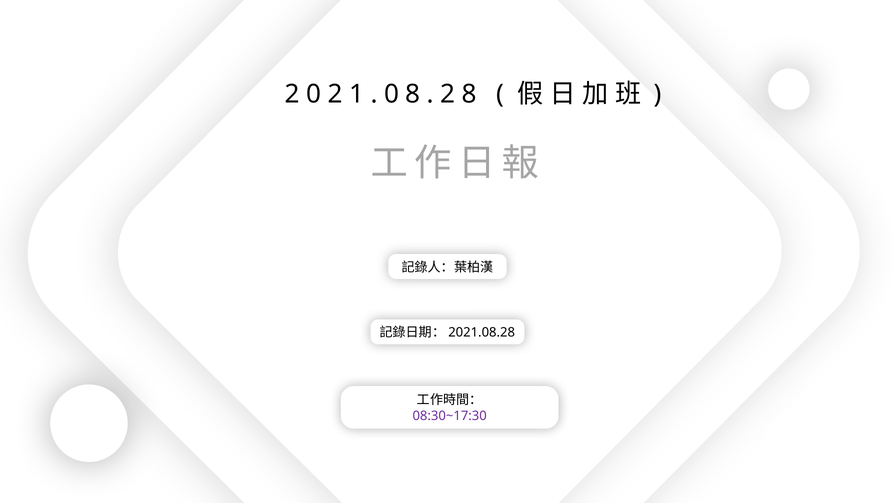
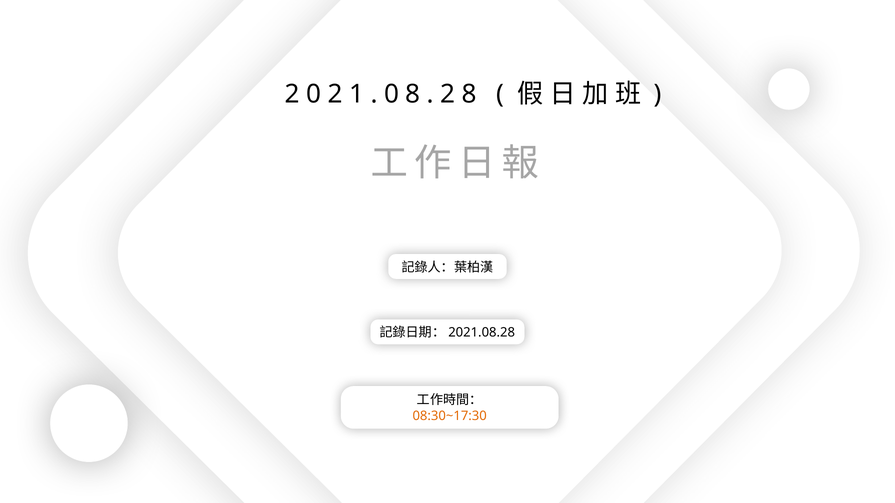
08:30~17:30 colour: purple -> orange (450, 416)
